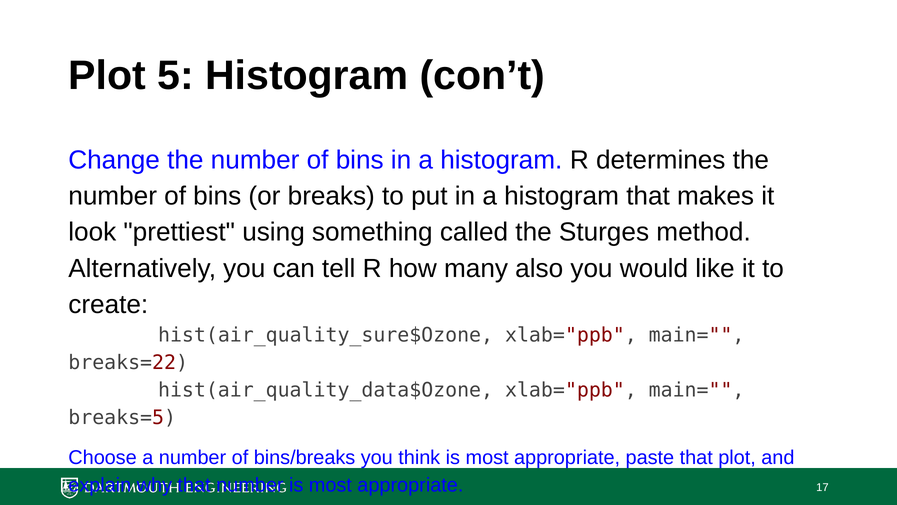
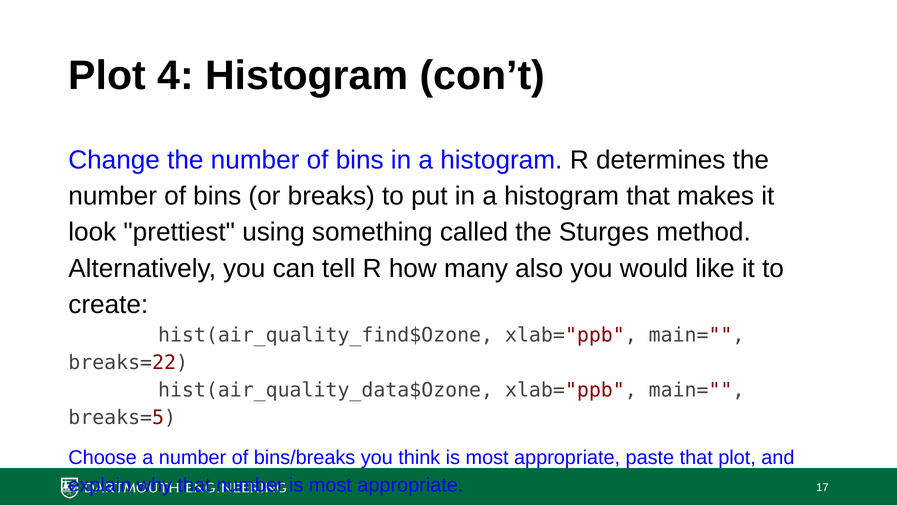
5: 5 -> 4 (176, 75)
hist(air_quality_sure$Ozone: hist(air_quality_sure$Ozone -> hist(air_quality_find$Ozone (326, 335)
